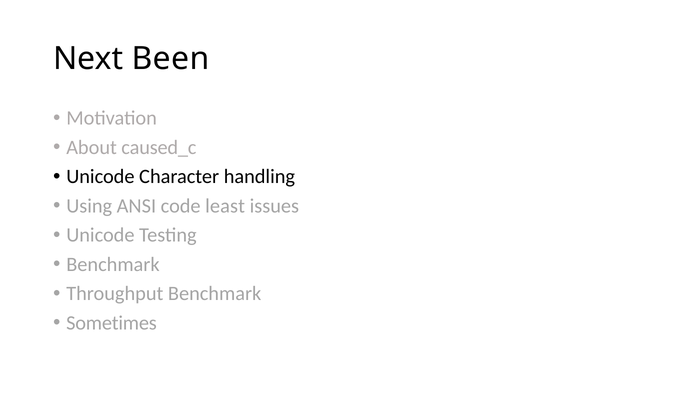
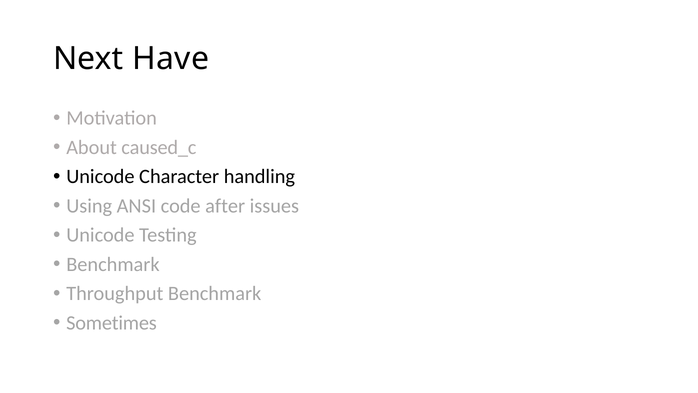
Been: Been -> Have (171, 59)
least: least -> after (225, 206)
